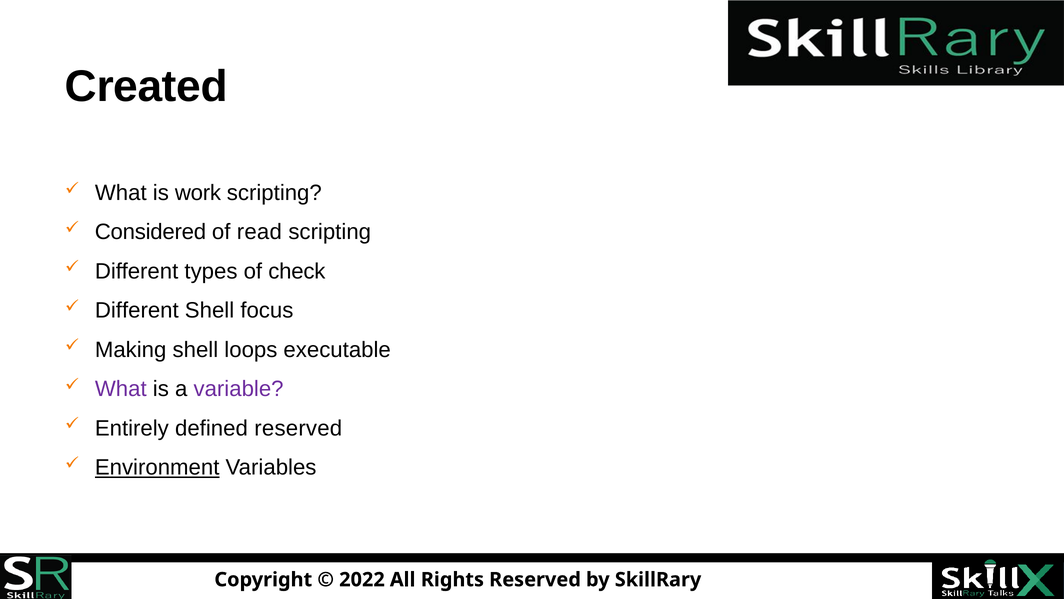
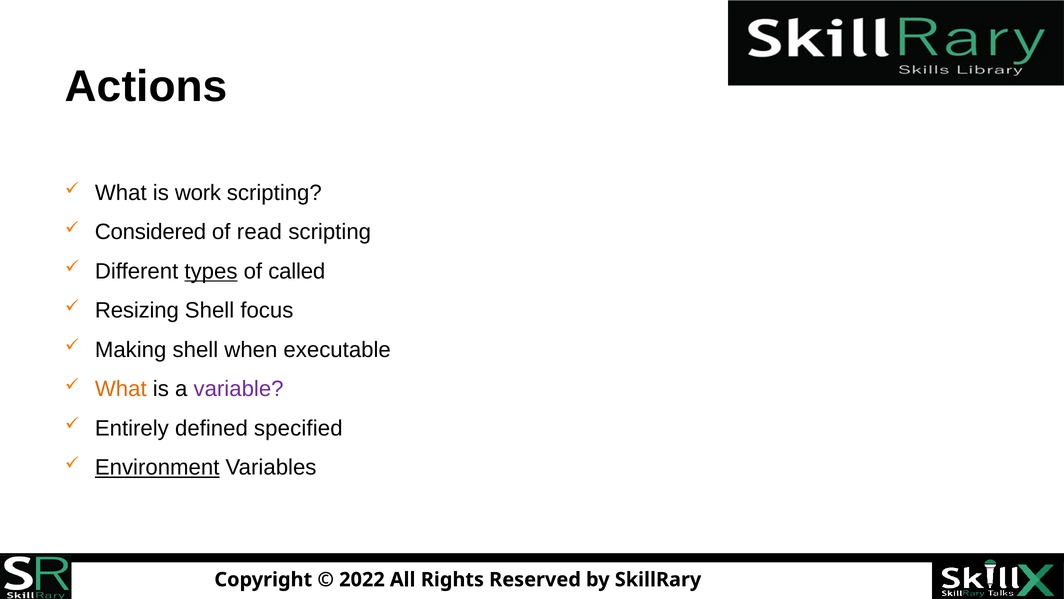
Created: Created -> Actions (146, 87)
types underline: none -> present (211, 271)
check: check -> called (297, 271)
Different: Different -> Resizing (137, 310)
loops: loops -> when (251, 350)
What colour: purple -> orange (121, 389)
defined reserved: reserved -> specified (298, 428)
